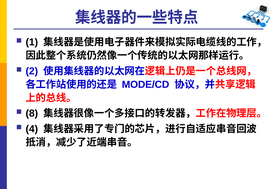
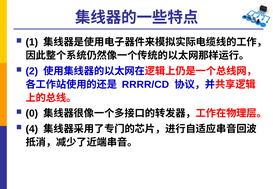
MODE/CD: MODE/CD -> RRRR/CD (145, 85)
8: 8 -> 0 (32, 113)
